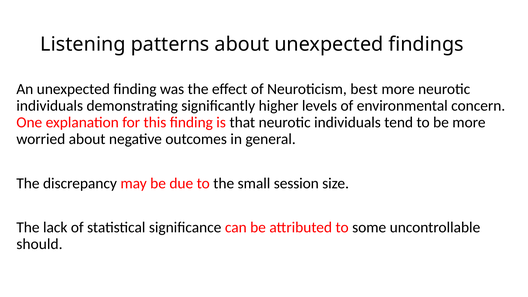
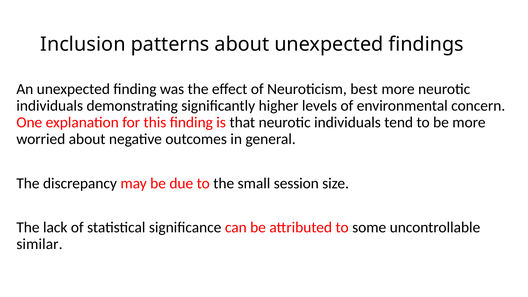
Listening: Listening -> Inclusion (83, 44)
should: should -> similar (39, 244)
